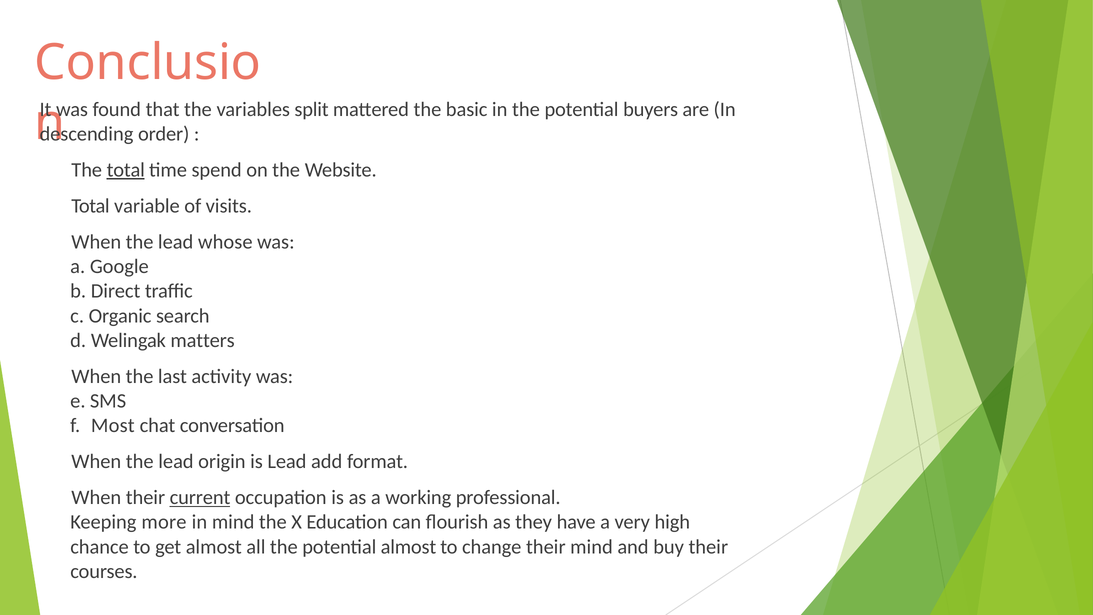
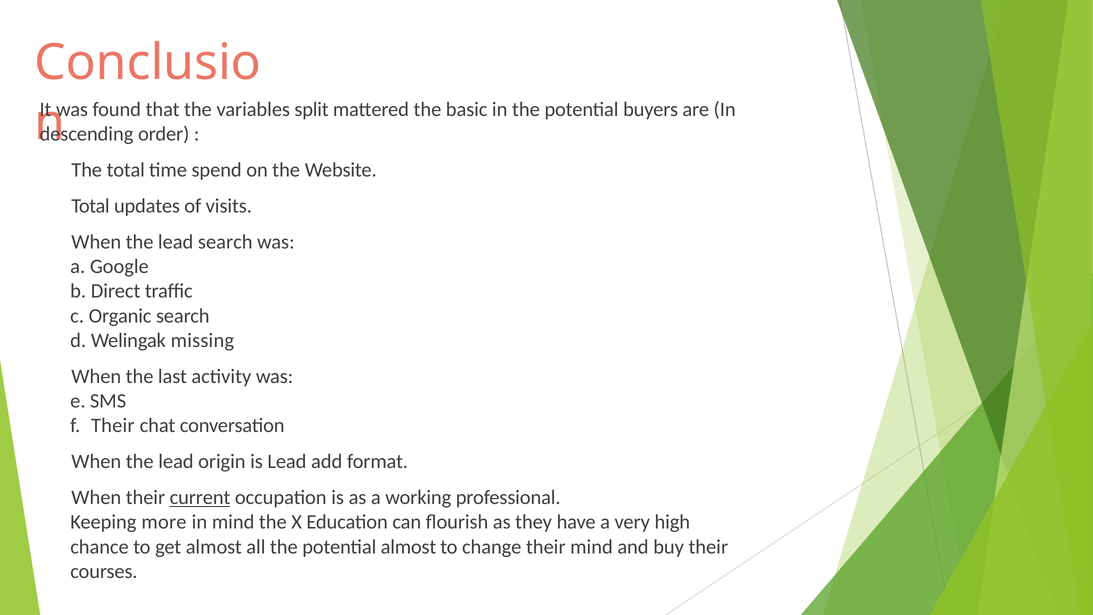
total underline: present -> none (126, 170)
variable: variable -> updates (147, 206)
lead whose: whose -> search (225, 242)
matters: matters -> missing (202, 340)
Most: Most -> Their (113, 426)
